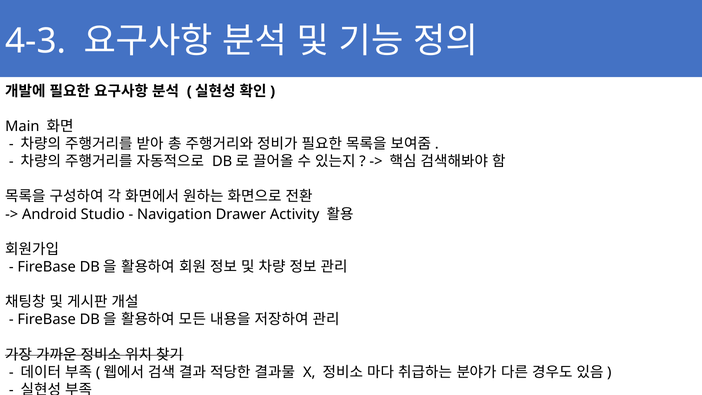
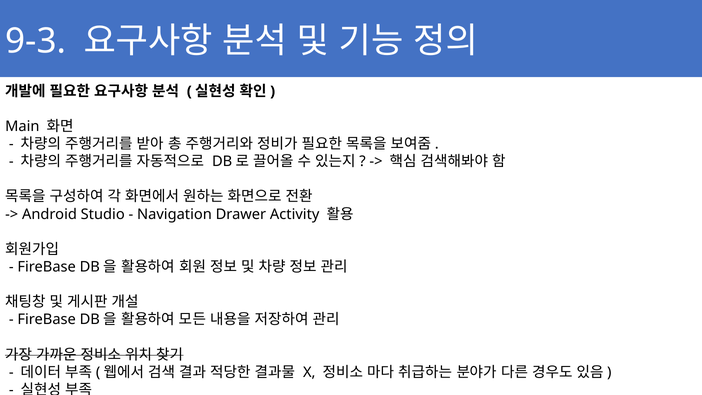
4-3: 4-3 -> 9-3 (36, 41)
